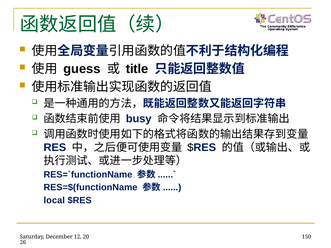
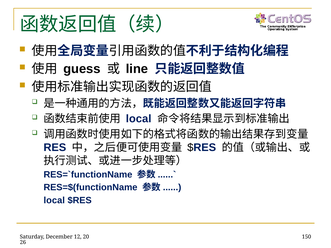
title: title -> line (137, 69)
busy: busy -> local (139, 119)
